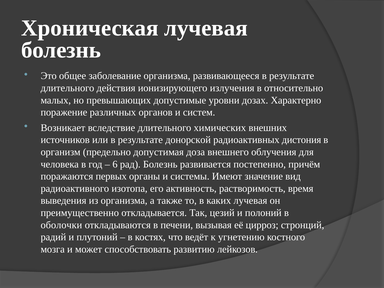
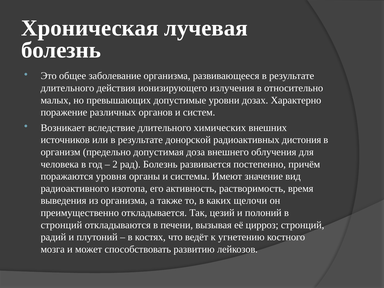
6: 6 -> 2 (115, 164)
первых: первых -> уровня (111, 176)
каких лучевая: лучевая -> щелочи (250, 201)
оболочки: оболочки -> стронций (61, 225)
